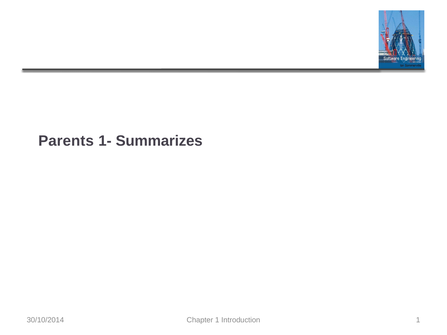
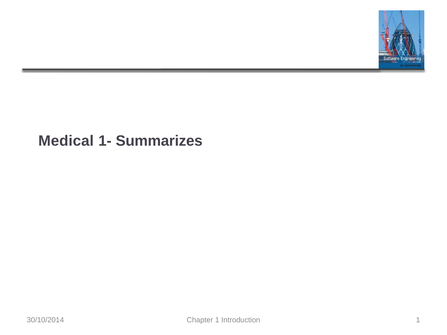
Parents: Parents -> Medical (66, 141)
